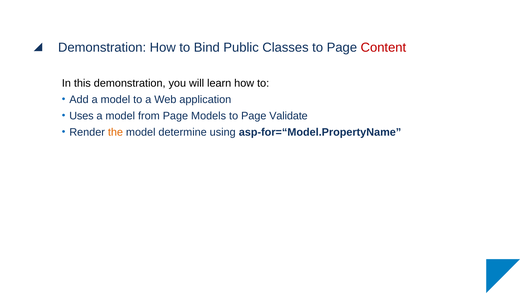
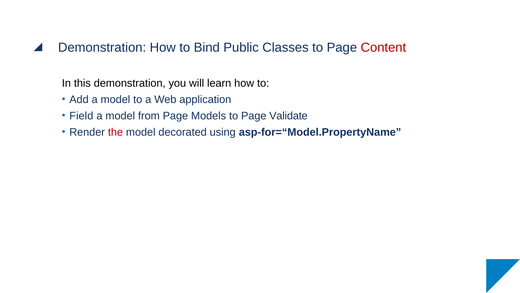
Uses: Uses -> Field (81, 116)
the colour: orange -> red (115, 132)
determine: determine -> decorated (183, 132)
